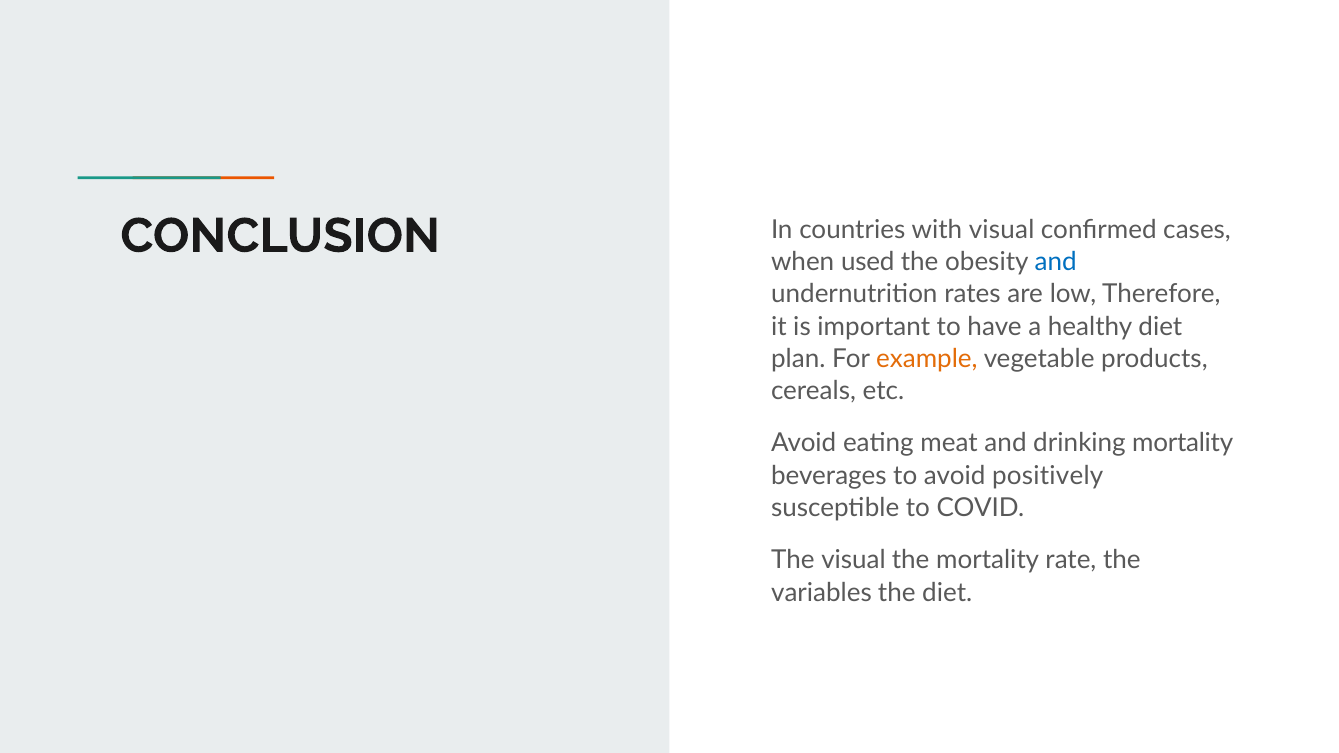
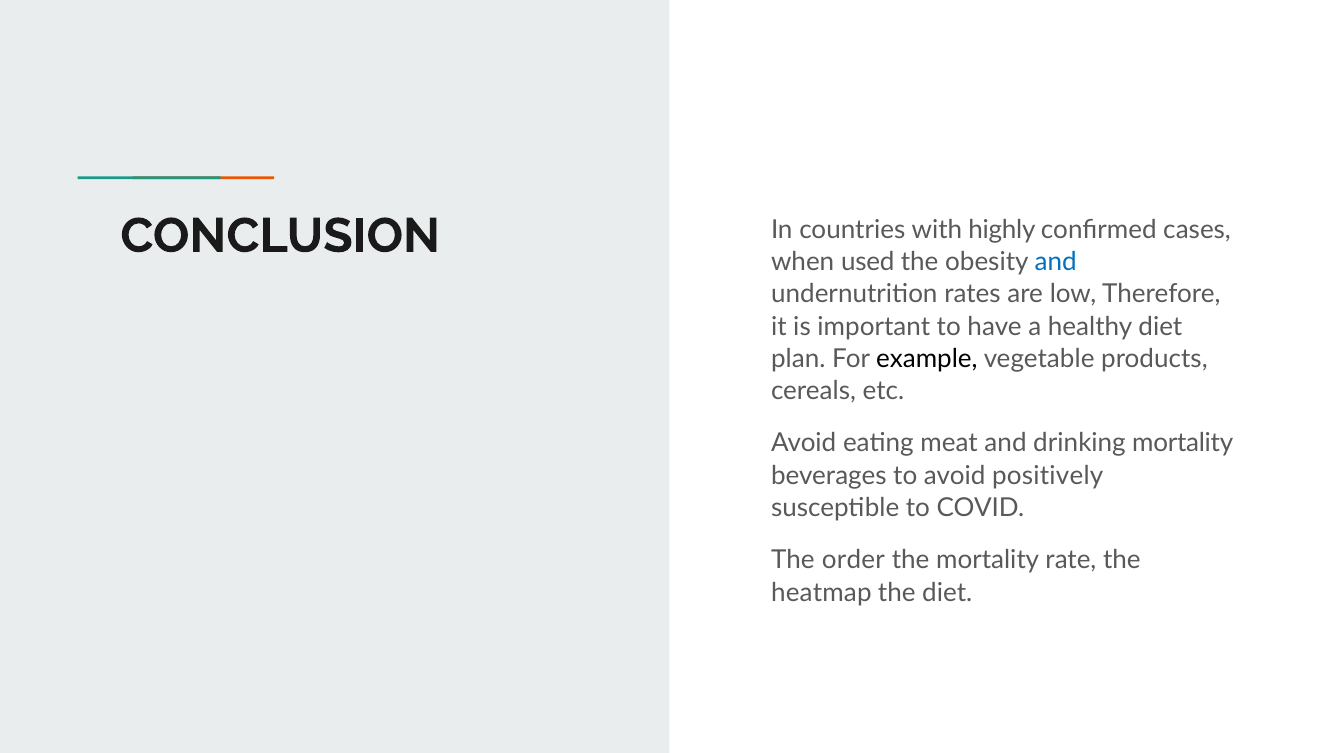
with visual: visual -> highly (1002, 230)
example colour: orange -> black (927, 359)
The visual: visual -> order (853, 560)
variables: variables -> heatmap (821, 593)
